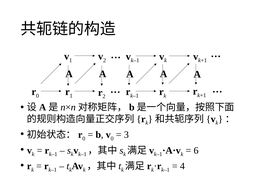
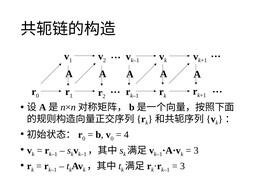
3: 3 -> 4 (126, 135)
6: 6 -> 3 (196, 150)
4: 4 -> 3 (182, 166)
